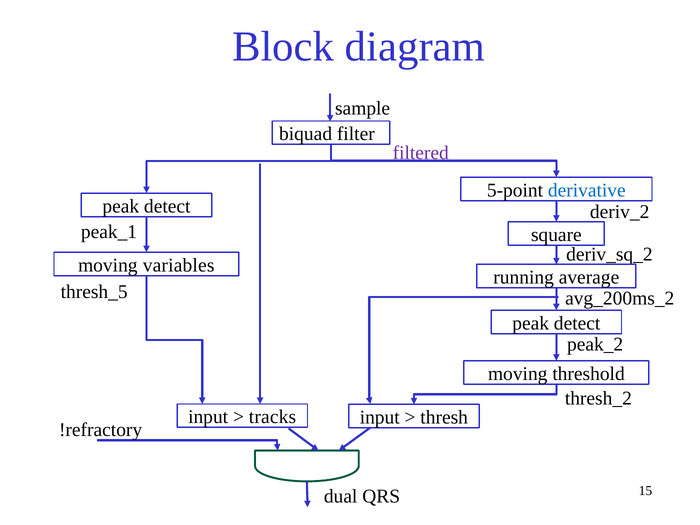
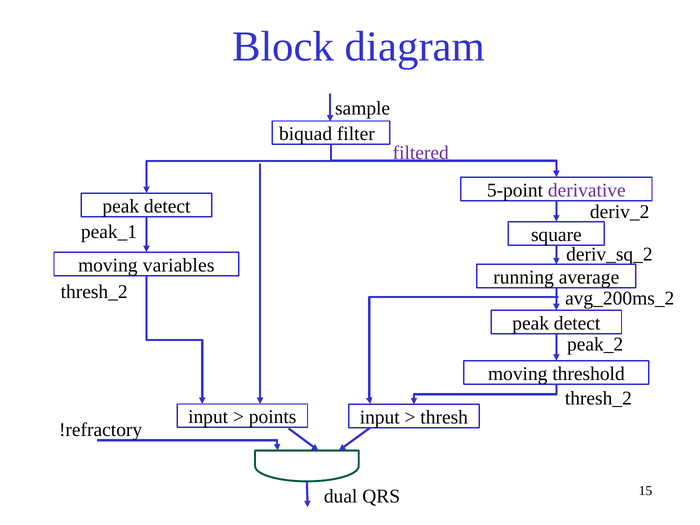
derivative colour: blue -> purple (587, 190)
thresh_5: thresh_5 -> thresh_2 (94, 292)
tracks: tracks -> points (273, 417)
